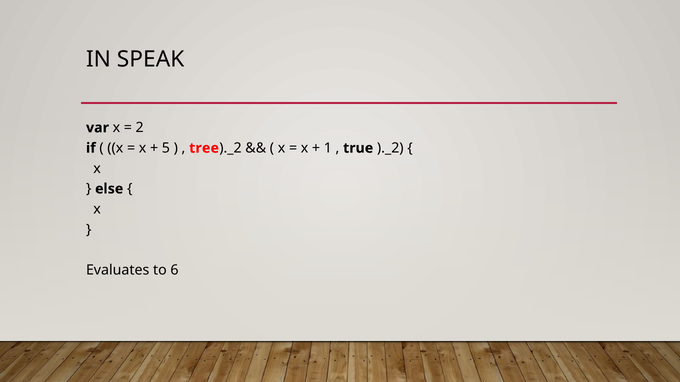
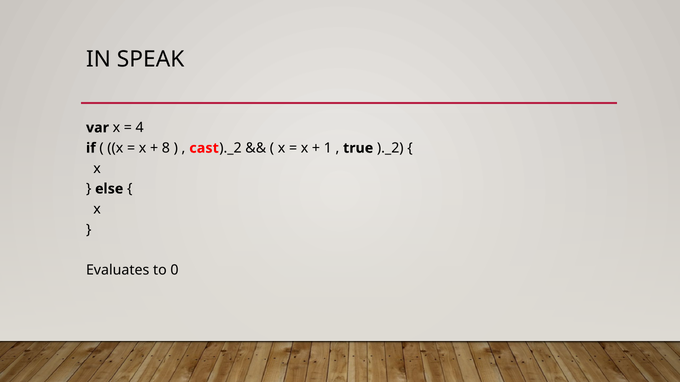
2: 2 -> 4 (140, 128)
5: 5 -> 8 (166, 148)
tree: tree -> cast (204, 148)
6: 6 -> 0 (174, 271)
